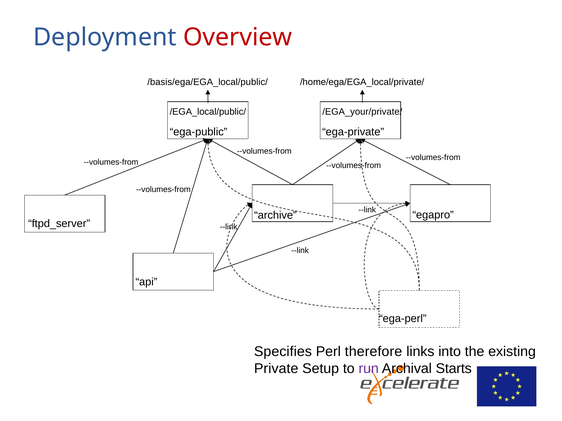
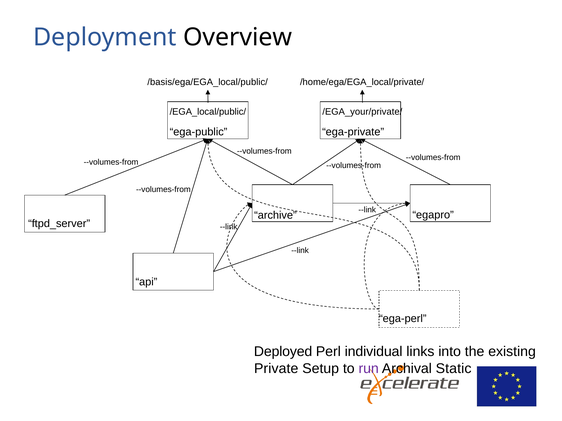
Overview colour: red -> black (238, 37)
Specifies: Specifies -> Deployed (283, 352)
therefore: therefore -> individual (374, 352)
Starts: Starts -> Static (454, 369)
